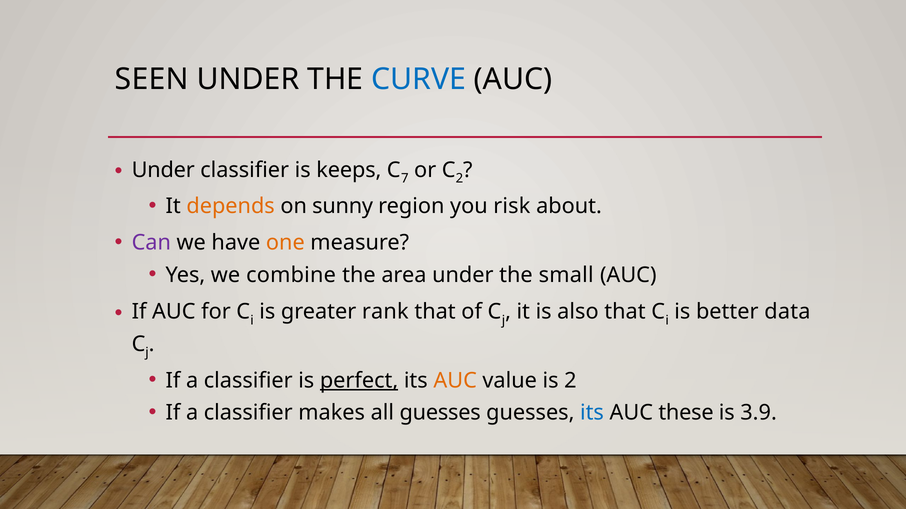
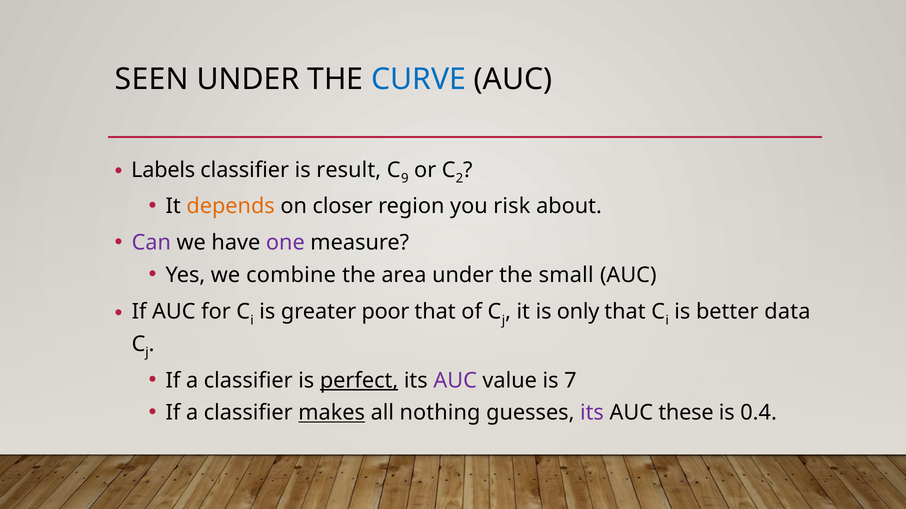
Under: Under -> Labels (163, 170)
keeps: keeps -> result (349, 170)
7: 7 -> 9 (405, 179)
sunny: sunny -> closer (343, 206)
one colour: orange -> purple (285, 243)
rank: rank -> poor (385, 312)
also: also -> only (578, 312)
AUC colour: orange -> purple (455, 381)
is 2: 2 -> 7 (570, 381)
makes underline: none -> present (332, 413)
all guesses: guesses -> nothing (440, 413)
its colour: blue -> purple (592, 413)
3.9: 3.9 -> 0.4 (759, 413)
